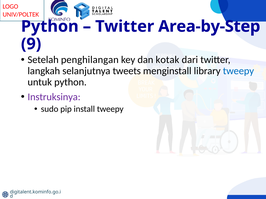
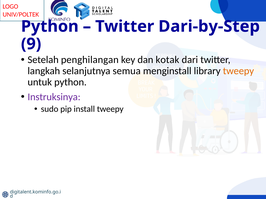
Area-by-Step: Area-by-Step -> Dari-by-Step (209, 26)
tweets: tweets -> semua (127, 71)
tweepy colour: blue -> orange (238, 71)
